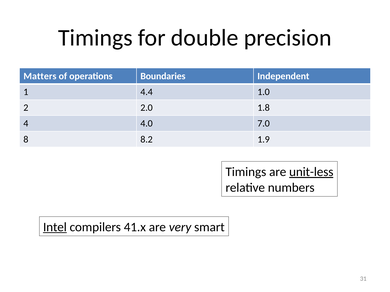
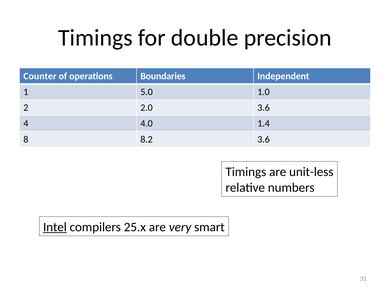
Matters: Matters -> Counter (40, 76)
4.4: 4.4 -> 5.0 (147, 92)
2.0 1.8: 1.8 -> 3.6 (264, 108)
7.0: 7.0 -> 1.4 (264, 124)
8.2 1.9: 1.9 -> 3.6 (264, 140)
unit-less underline: present -> none (311, 172)
41.x: 41.x -> 25.x (135, 228)
